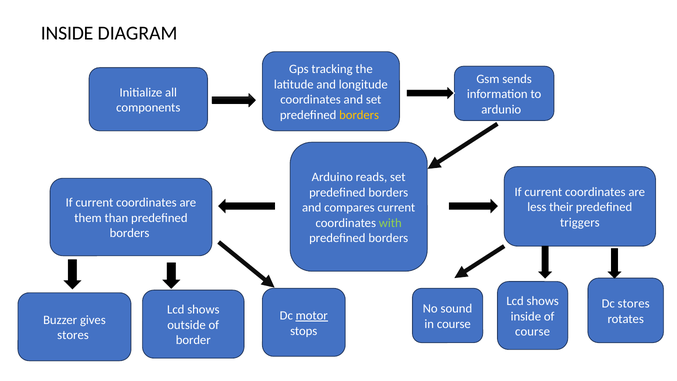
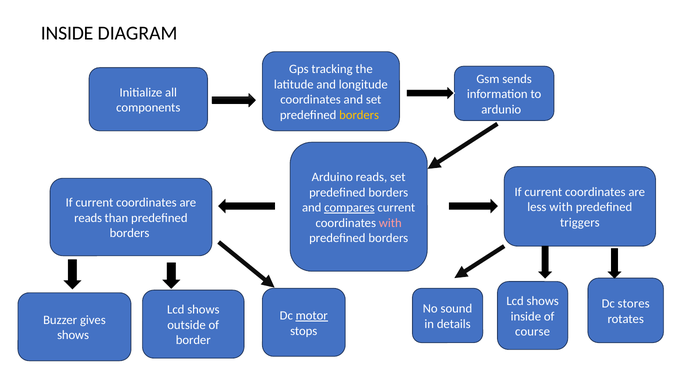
less their: their -> with (561, 207)
compares underline: none -> present (349, 207)
them: them -> reads (88, 218)
with colour: light green -> pink (390, 223)
in course: course -> details (454, 324)
stores: stores -> shows (73, 335)
